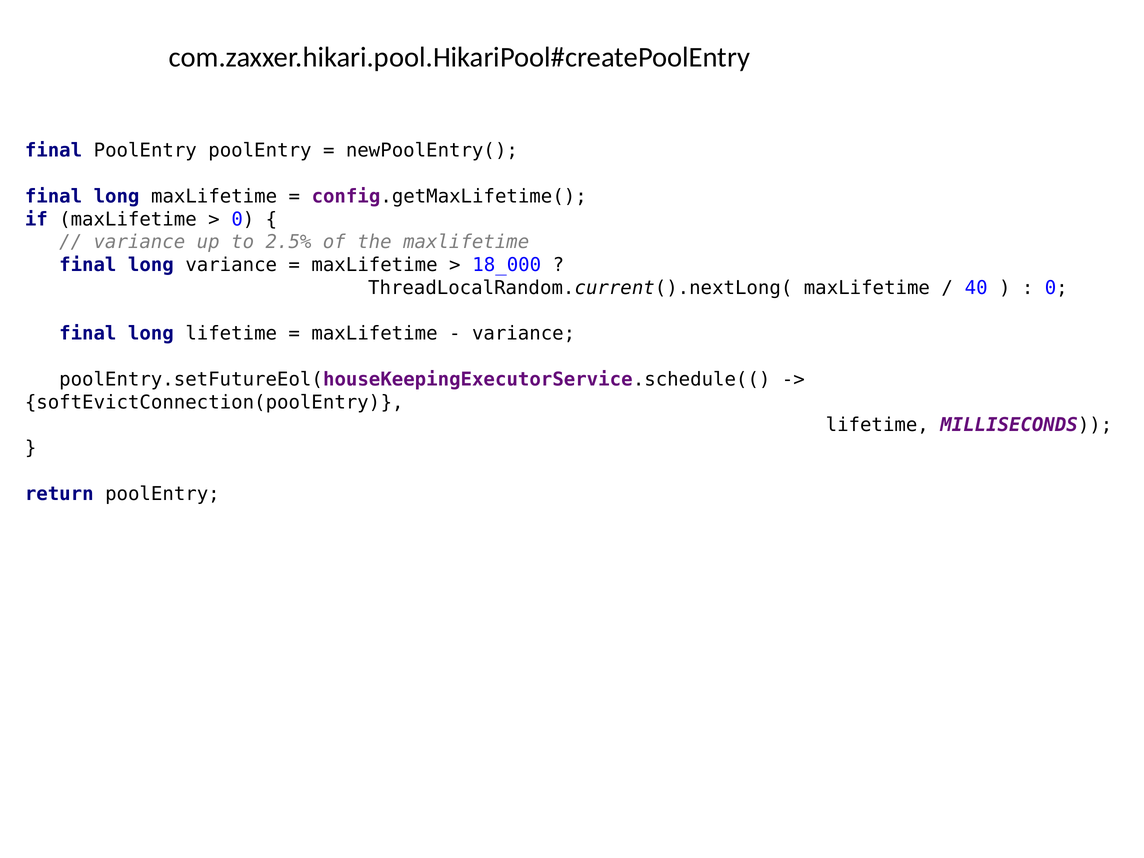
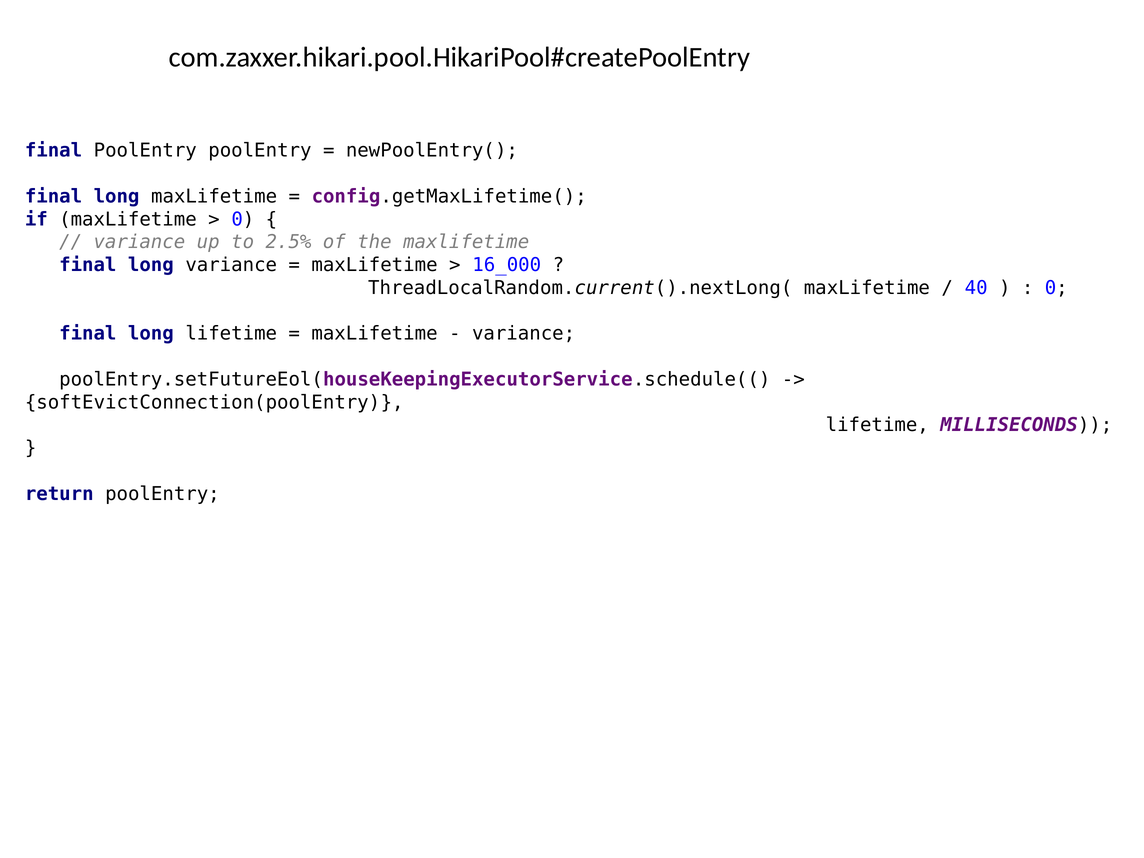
18_000: 18_000 -> 16_000 (507, 265)
